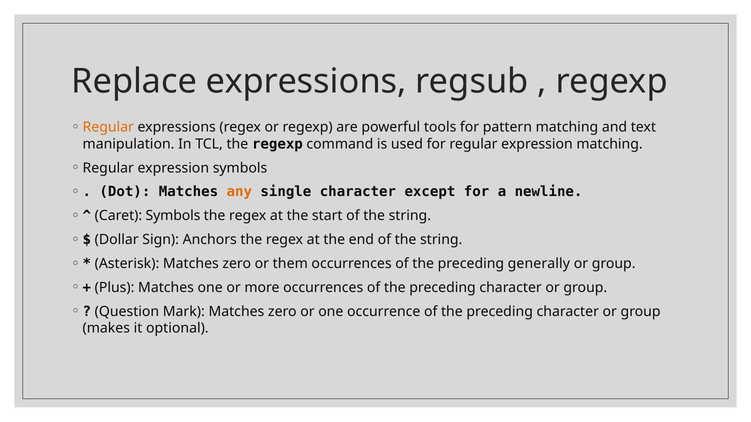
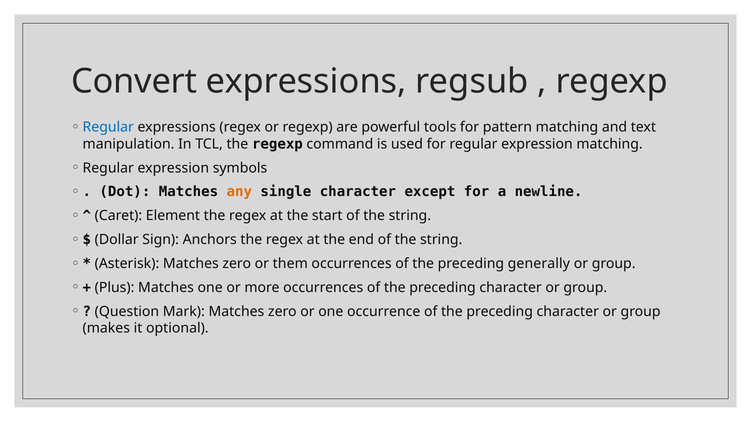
Replace: Replace -> Convert (134, 82)
Regular colour: orange -> blue (108, 127)
Caret Symbols: Symbols -> Element (173, 216)
